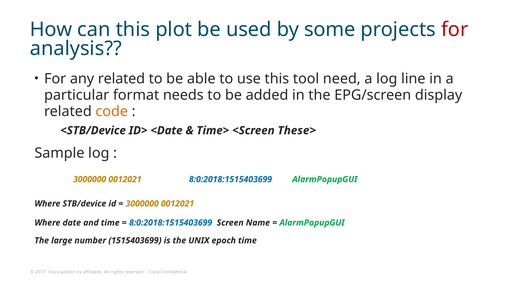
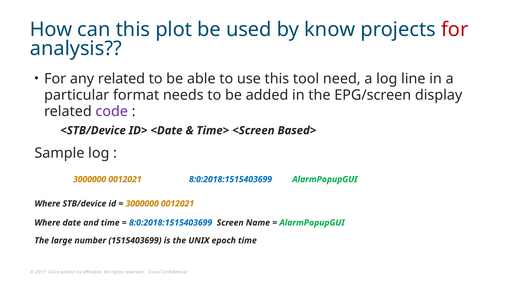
some: some -> know (330, 29)
code colour: orange -> purple (112, 111)
These>: These> -> Based> (297, 131)
